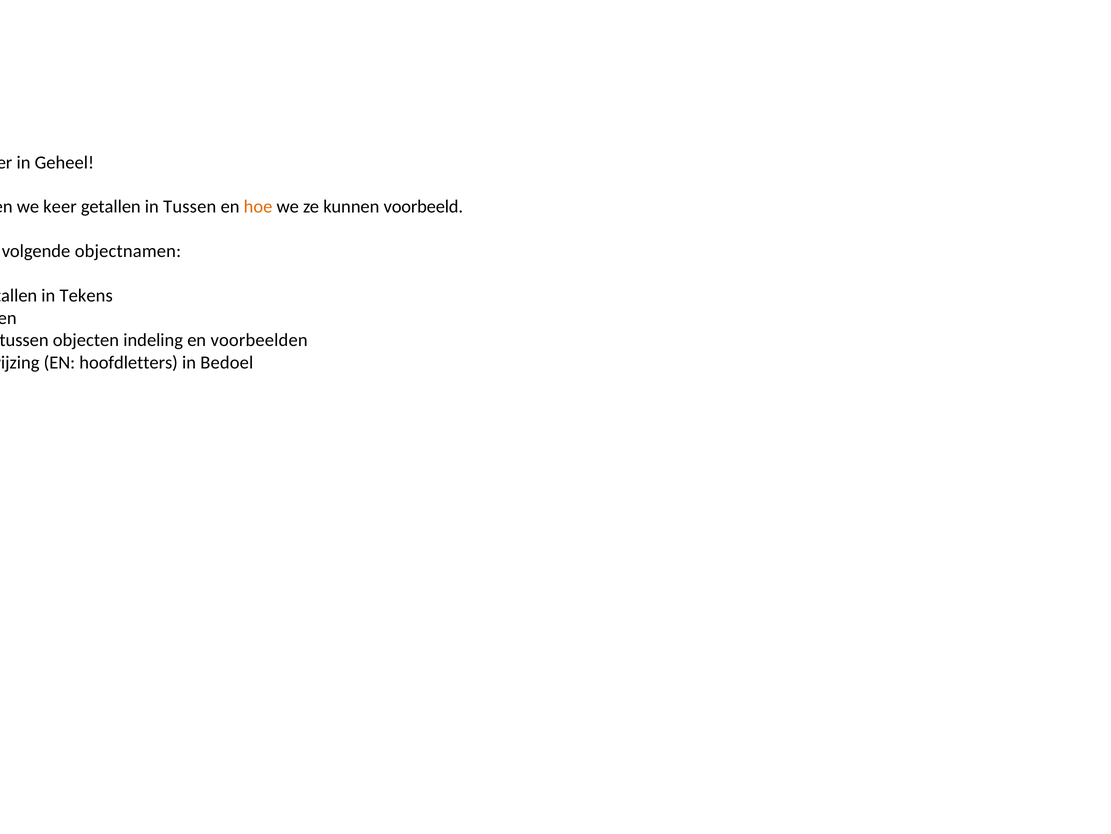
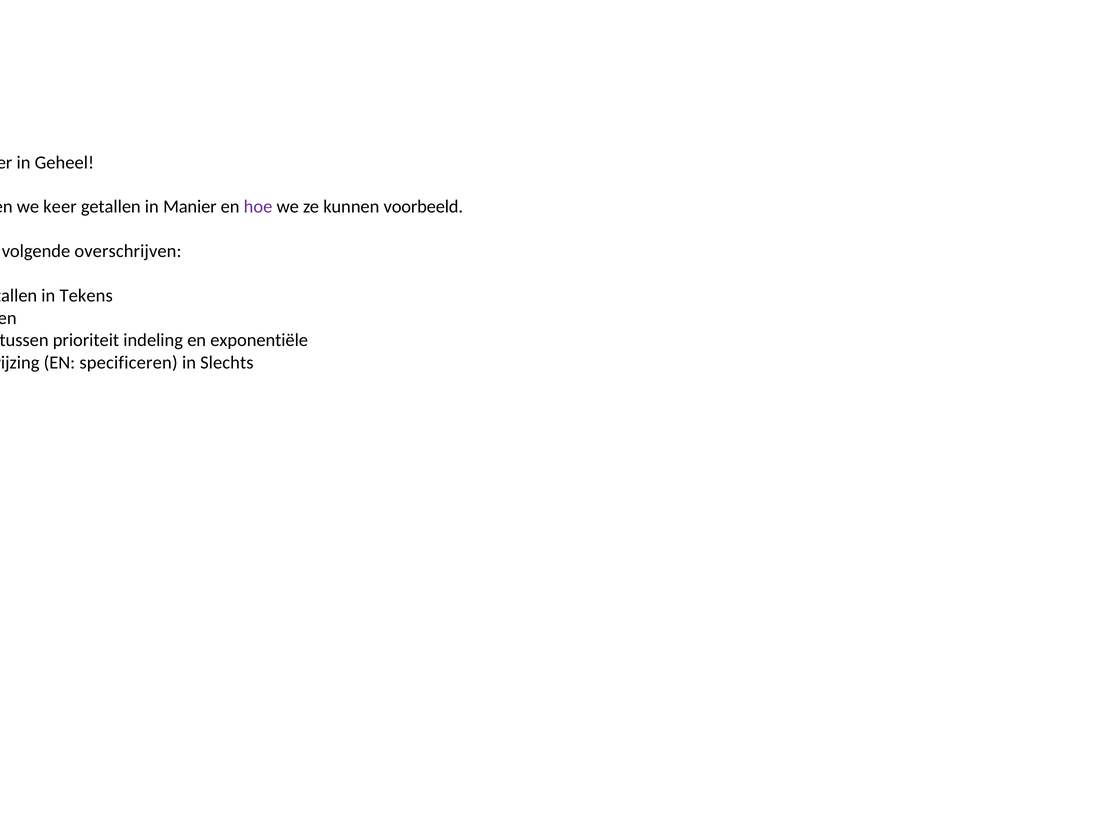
in Tussen: Tussen -> Manier (190, 207)
hoe colour: orange -> purple (258, 207)
objectnamen: objectnamen -> overschrijven (128, 251)
objecten: objecten -> prioriteit (86, 340)
voorbeelden: voorbeelden -> exponentiële (259, 340)
hoofdletters: hoofdletters -> specificeren (129, 362)
Bedoel: Bedoel -> Slechts (227, 362)
